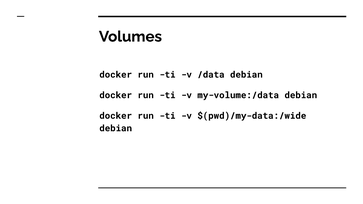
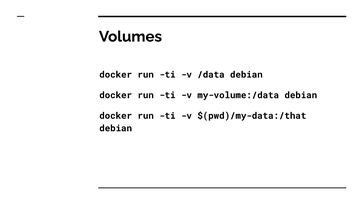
$(pwd)/my-data:/wide: $(pwd)/my-data:/wide -> $(pwd)/my-data:/that (252, 116)
